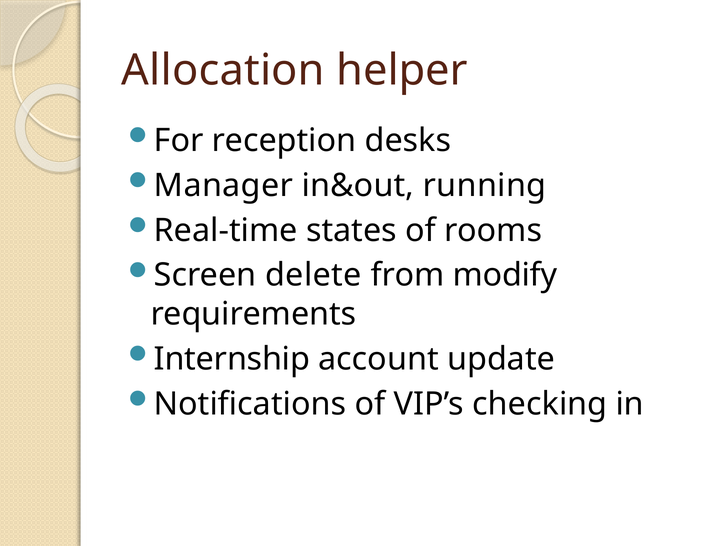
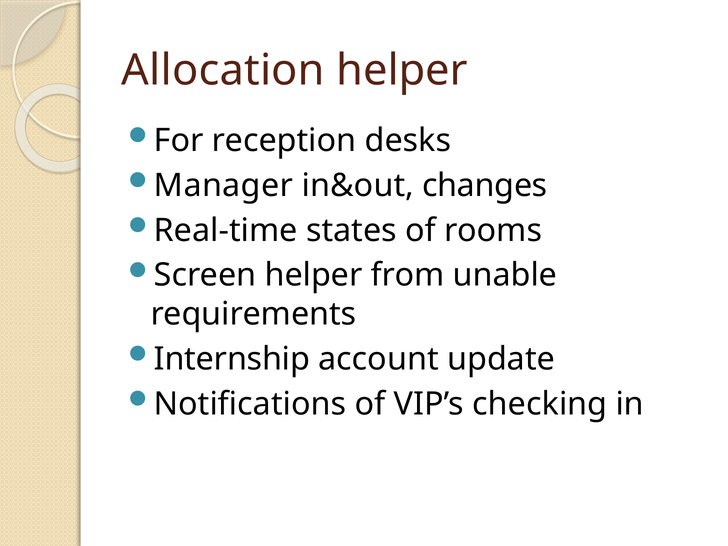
running: running -> changes (485, 185)
Screen delete: delete -> helper (314, 275)
modify: modify -> unable (505, 275)
